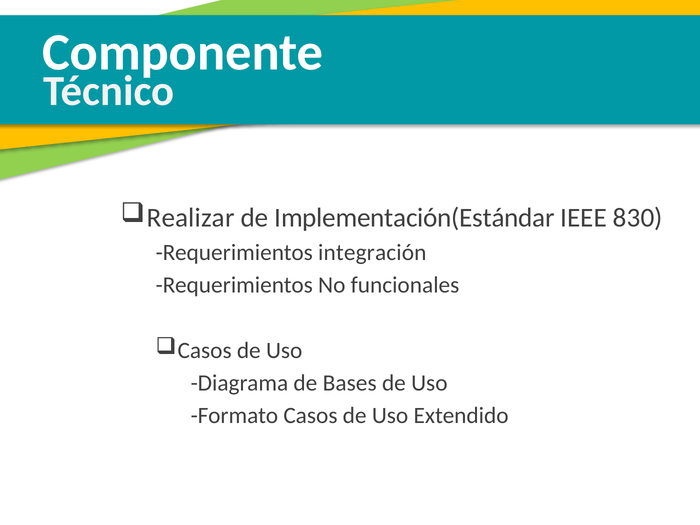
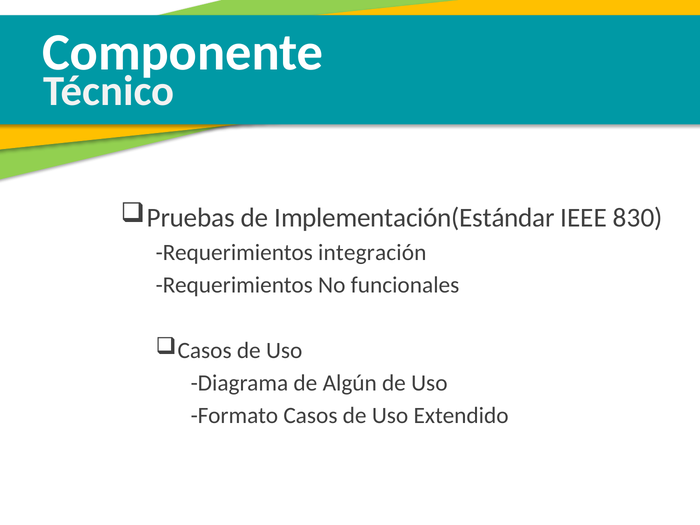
Realizar: Realizar -> Pruebas (191, 218)
Bases: Bases -> Algún (350, 383)
